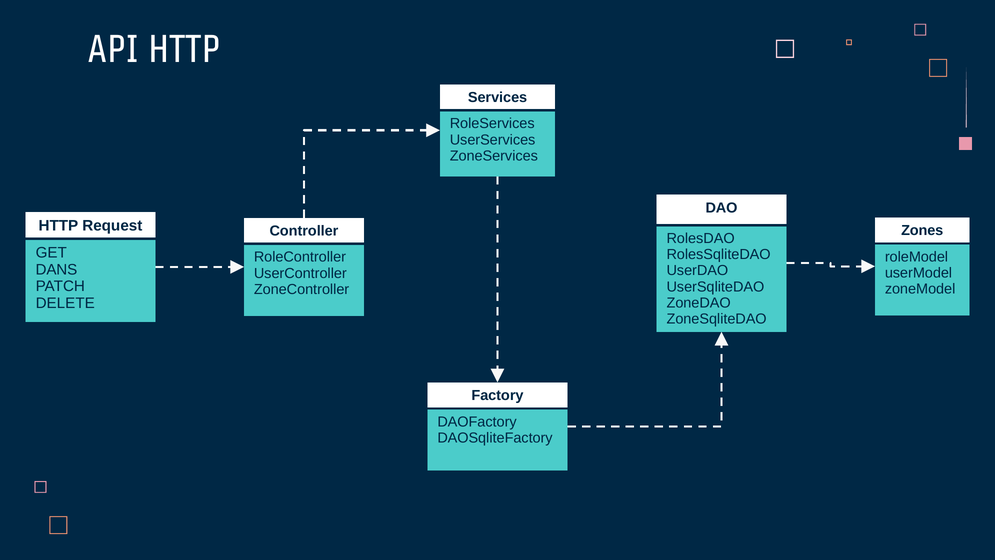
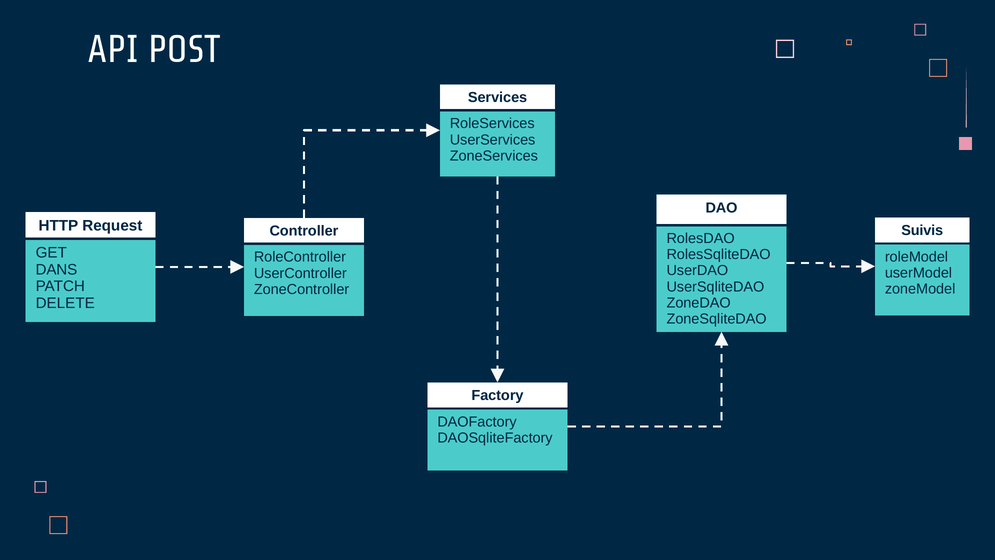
API HTTP: HTTP -> POST (184, 50)
Zones: Zones -> Suivis (922, 231)
